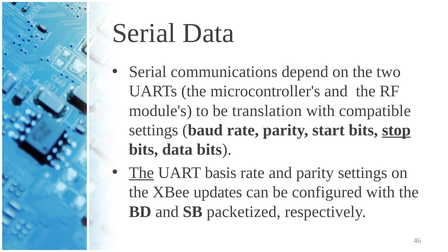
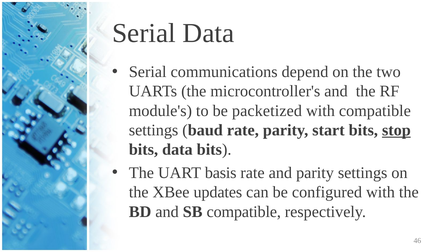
translation: translation -> packetized (267, 111)
The underline: present -> none (141, 173)
SB packetized: packetized -> compatible (244, 212)
